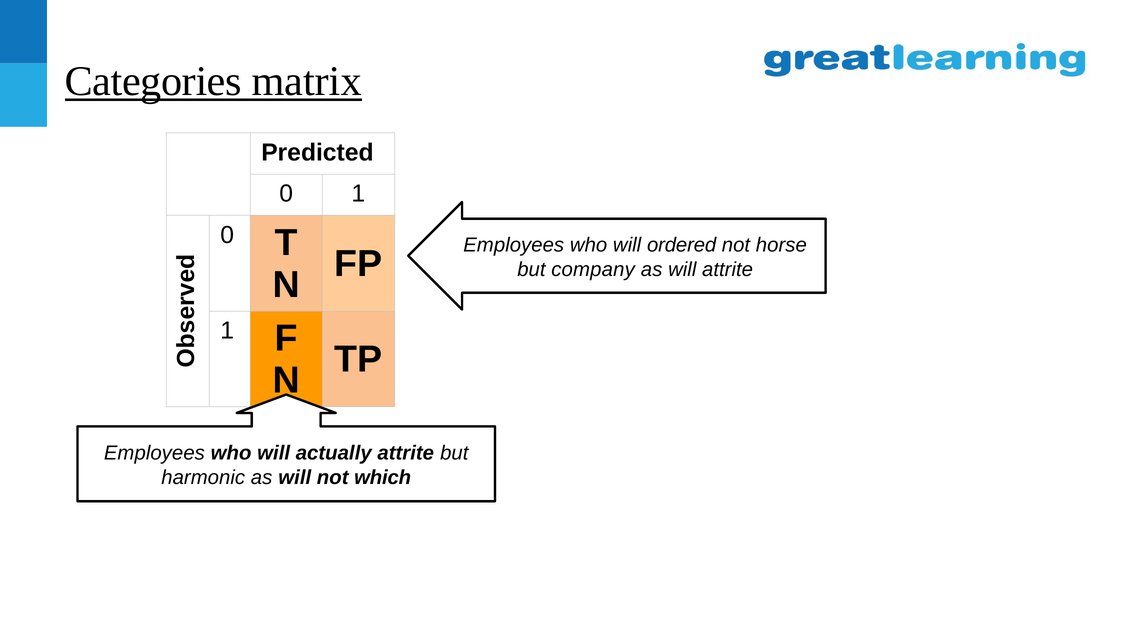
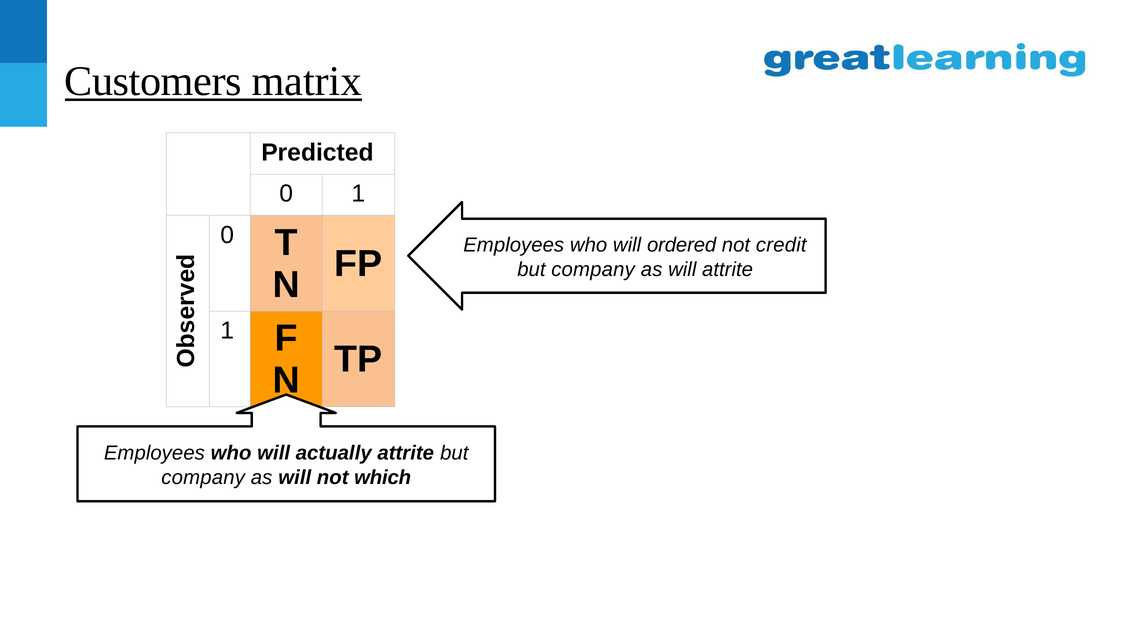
Categories: Categories -> Customers (153, 81)
horse: horse -> credit (781, 245)
harmonic: harmonic -> company (203, 478)
